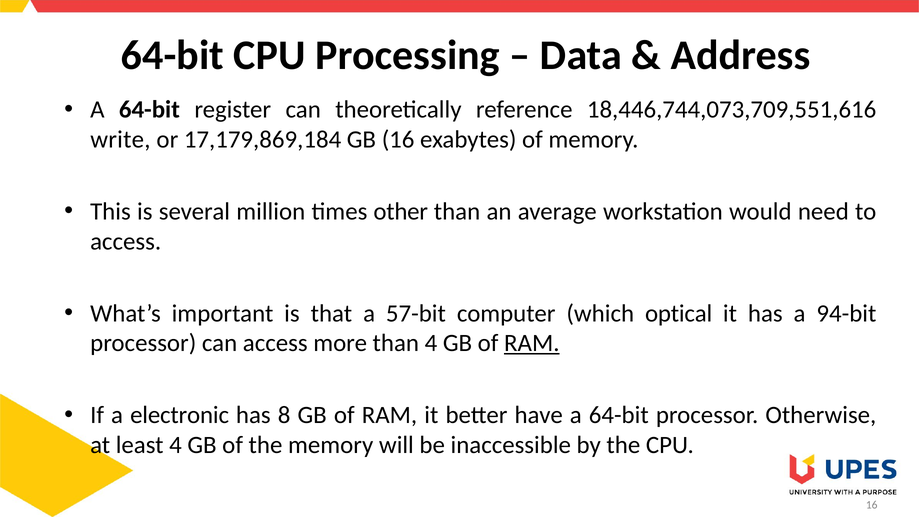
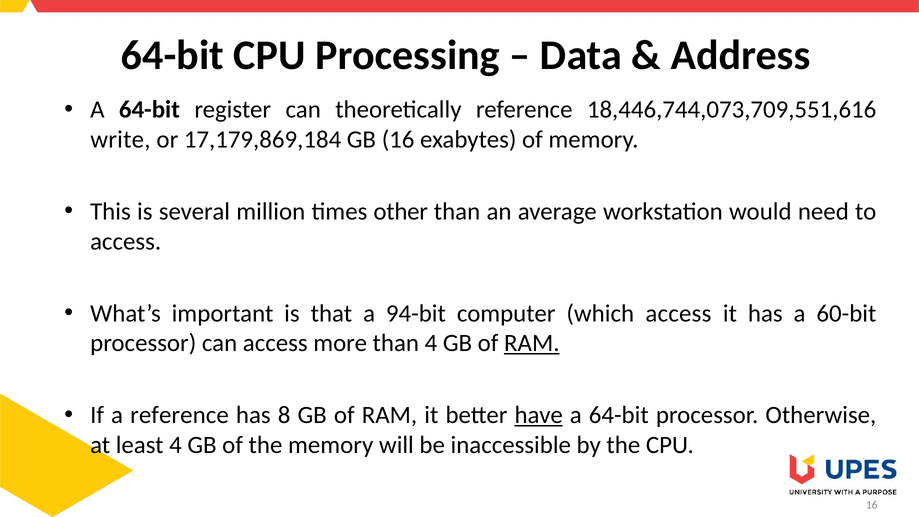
57-bit: 57-bit -> 94-bit (416, 313)
which optical: optical -> access (678, 313)
94-bit: 94-bit -> 60-bit (846, 313)
a electronic: electronic -> reference (179, 415)
have underline: none -> present (539, 415)
